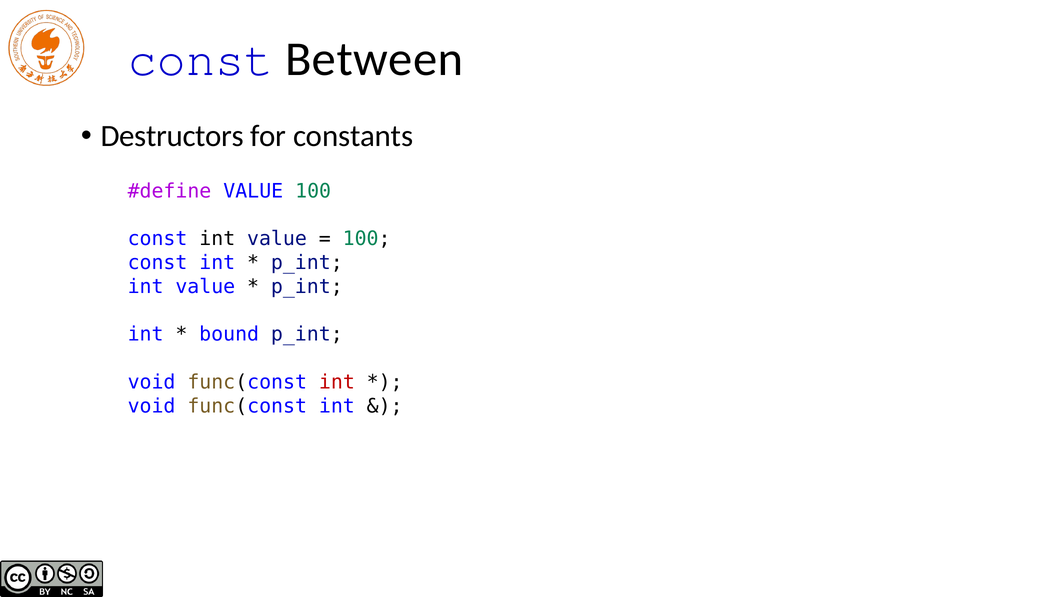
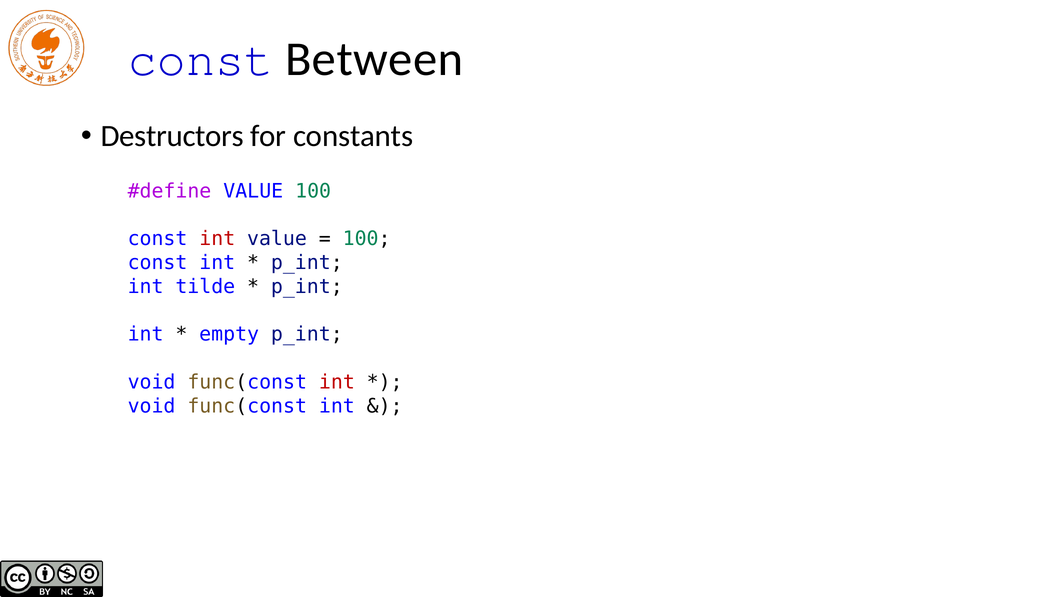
int colour: black -> red (217, 239)
value: value -> tilde (205, 287)
bound: bound -> empty (229, 334)
